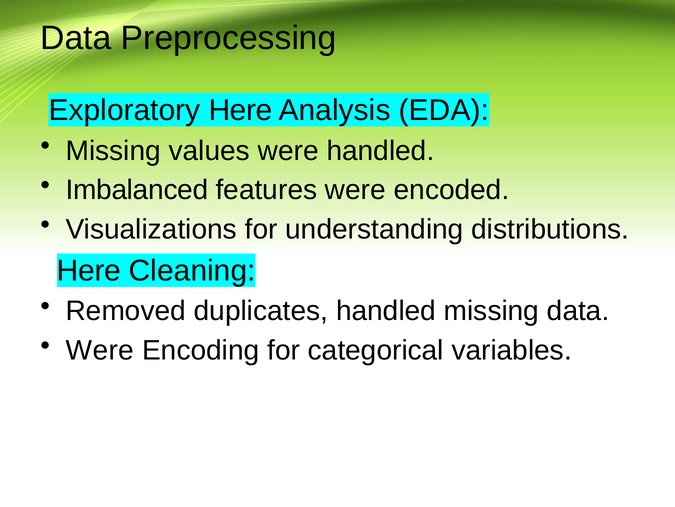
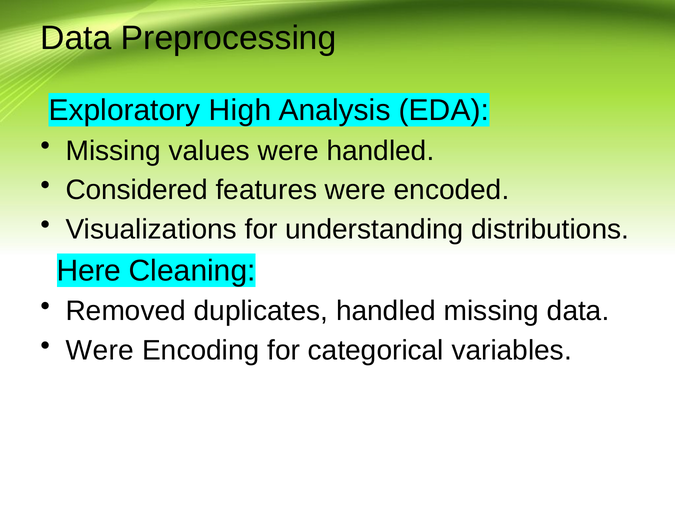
Exploratory Here: Here -> High (240, 110)
Imbalanced: Imbalanced -> Considered (137, 190)
